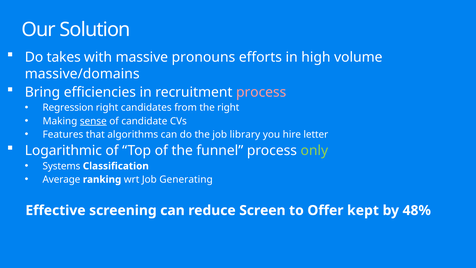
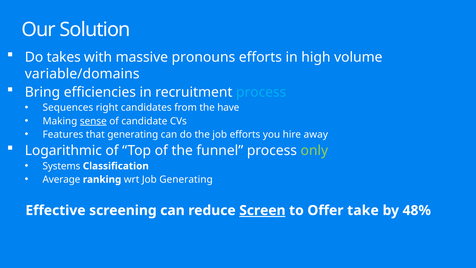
massive/domains: massive/domains -> variable/domains (82, 74)
process colour: pink -> light blue (261, 92)
Regression: Regression -> Sequences (68, 108)
the right: right -> have (228, 108)
that algorithms: algorithms -> generating (133, 134)
job library: library -> efforts (245, 134)
letter: letter -> away (316, 134)
Screen underline: none -> present (262, 210)
kept: kept -> take (363, 210)
